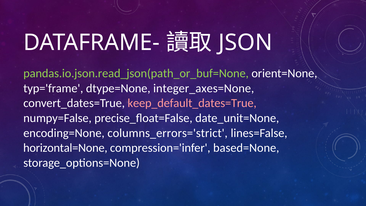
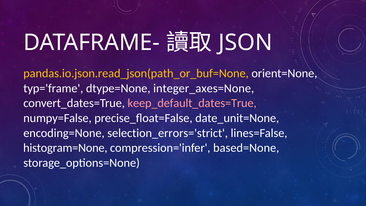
pandas.io.json.read_json(path_or_buf=None colour: light green -> yellow (136, 73)
columns_errors='strict: columns_errors='strict -> selection_errors='strict (168, 133)
horizontal=None: horizontal=None -> histogram=None (65, 148)
